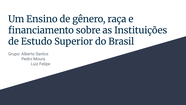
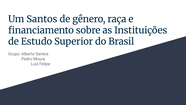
Um Ensino: Ensino -> Santos (42, 19)
